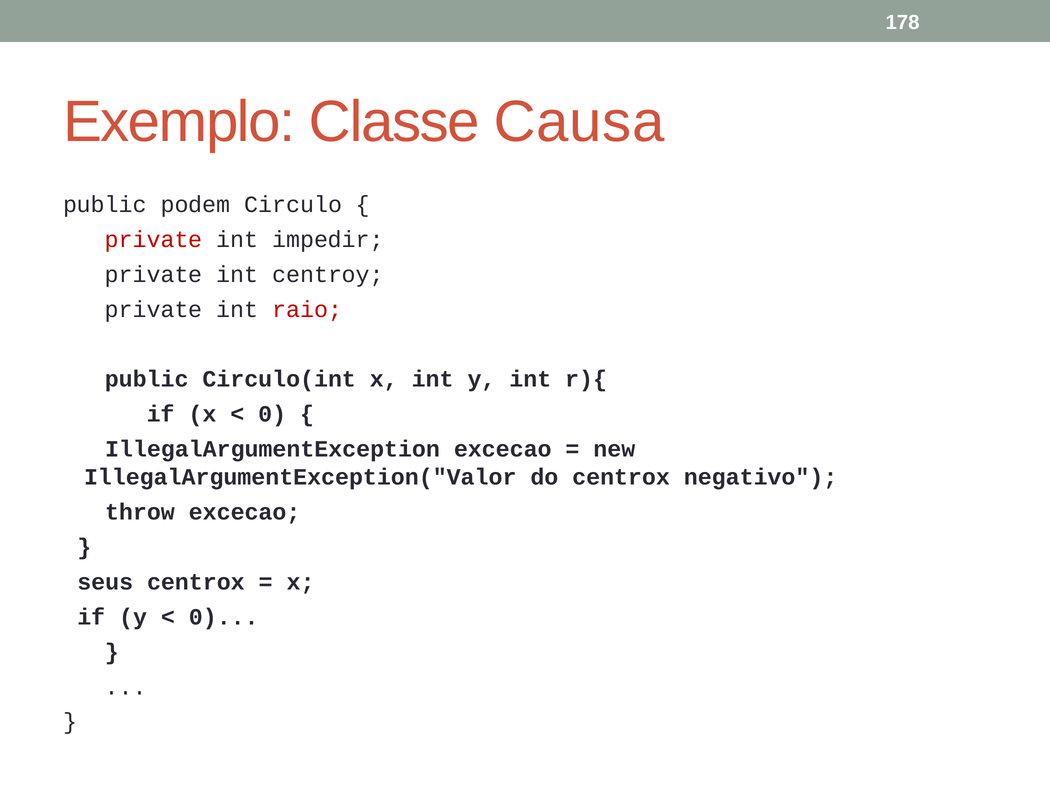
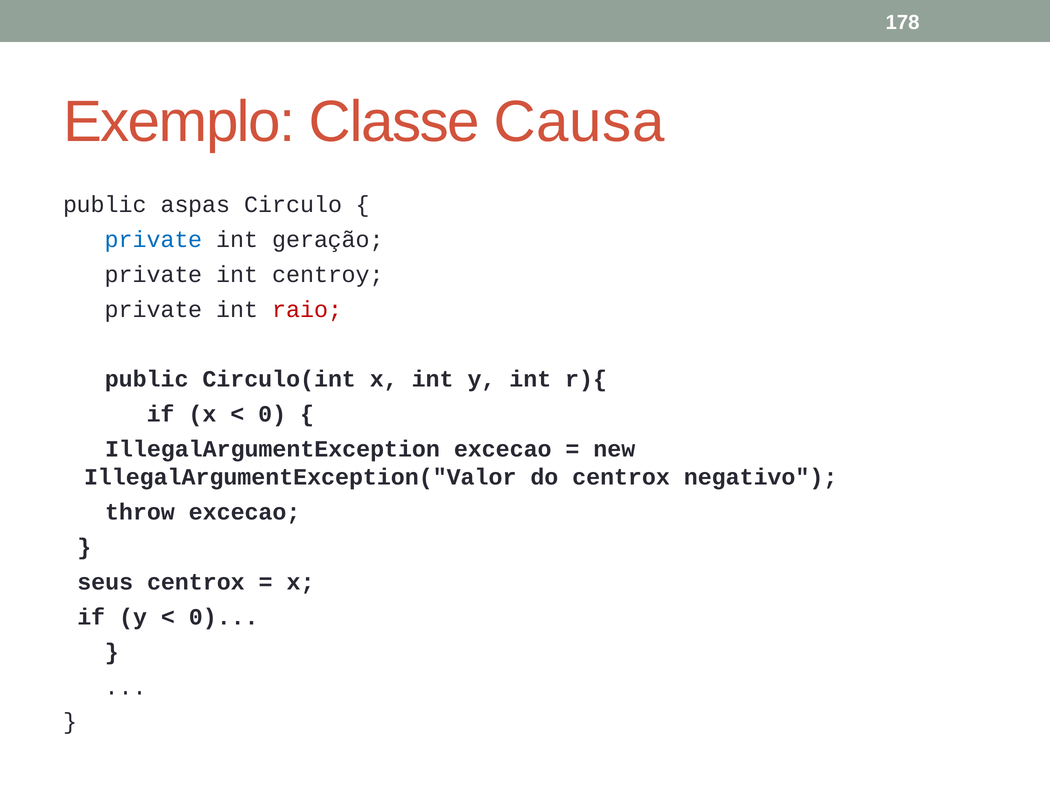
podem: podem -> aspas (195, 205)
private colour: red -> blue (154, 240)
impedir: impedir -> geração (328, 240)
